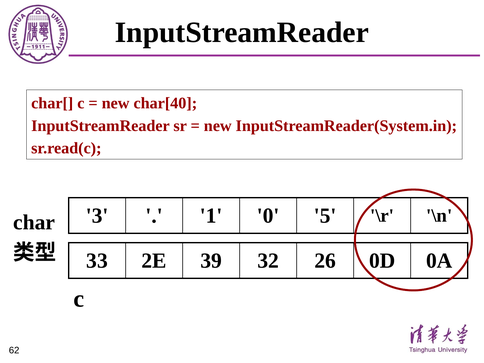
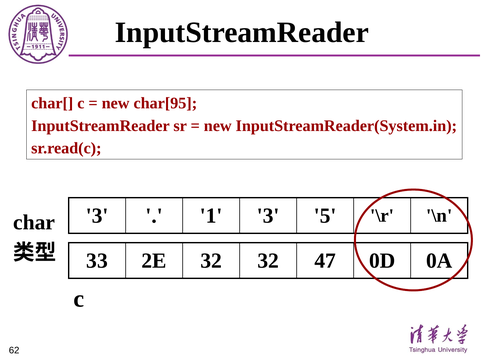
char[40: char[40 -> char[95 (165, 103)
1 0: 0 -> 3 (268, 216)
2E 39: 39 -> 32 (211, 261)
26: 26 -> 47 (325, 261)
